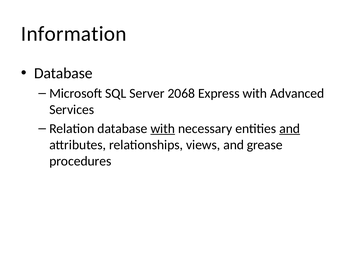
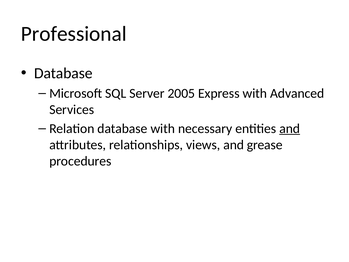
Information: Information -> Professional (74, 34)
2068: 2068 -> 2005 (181, 93)
with underline: present -> none (163, 128)
